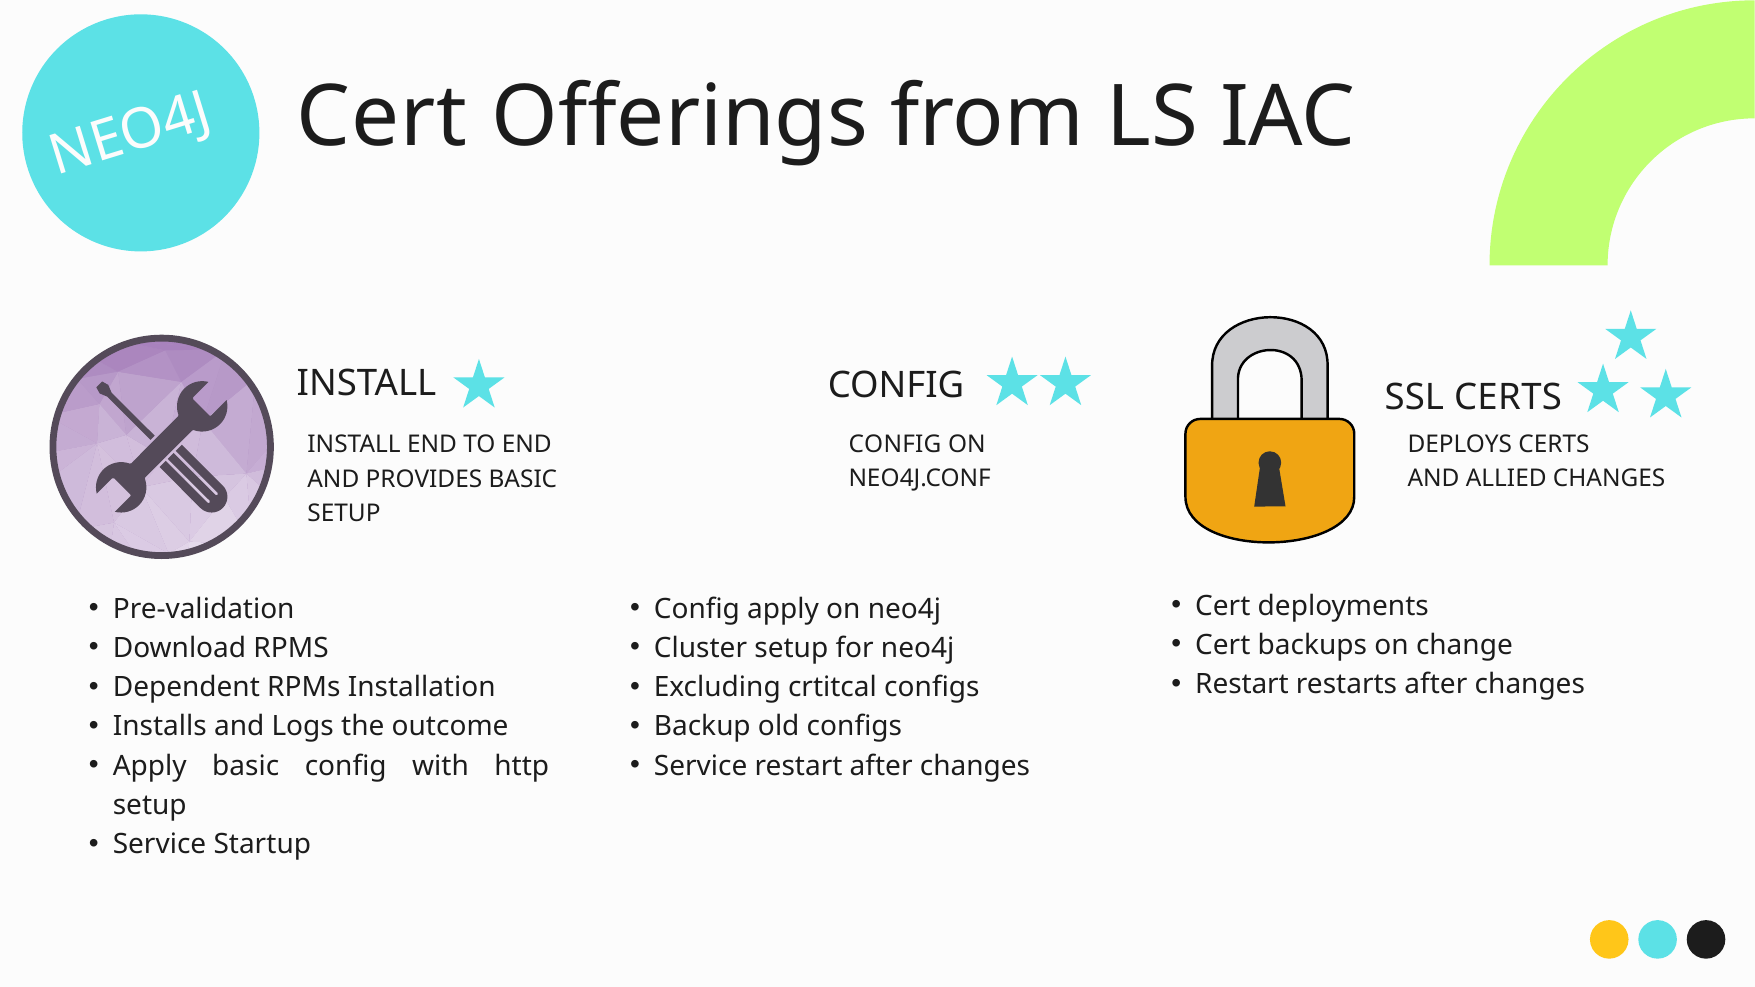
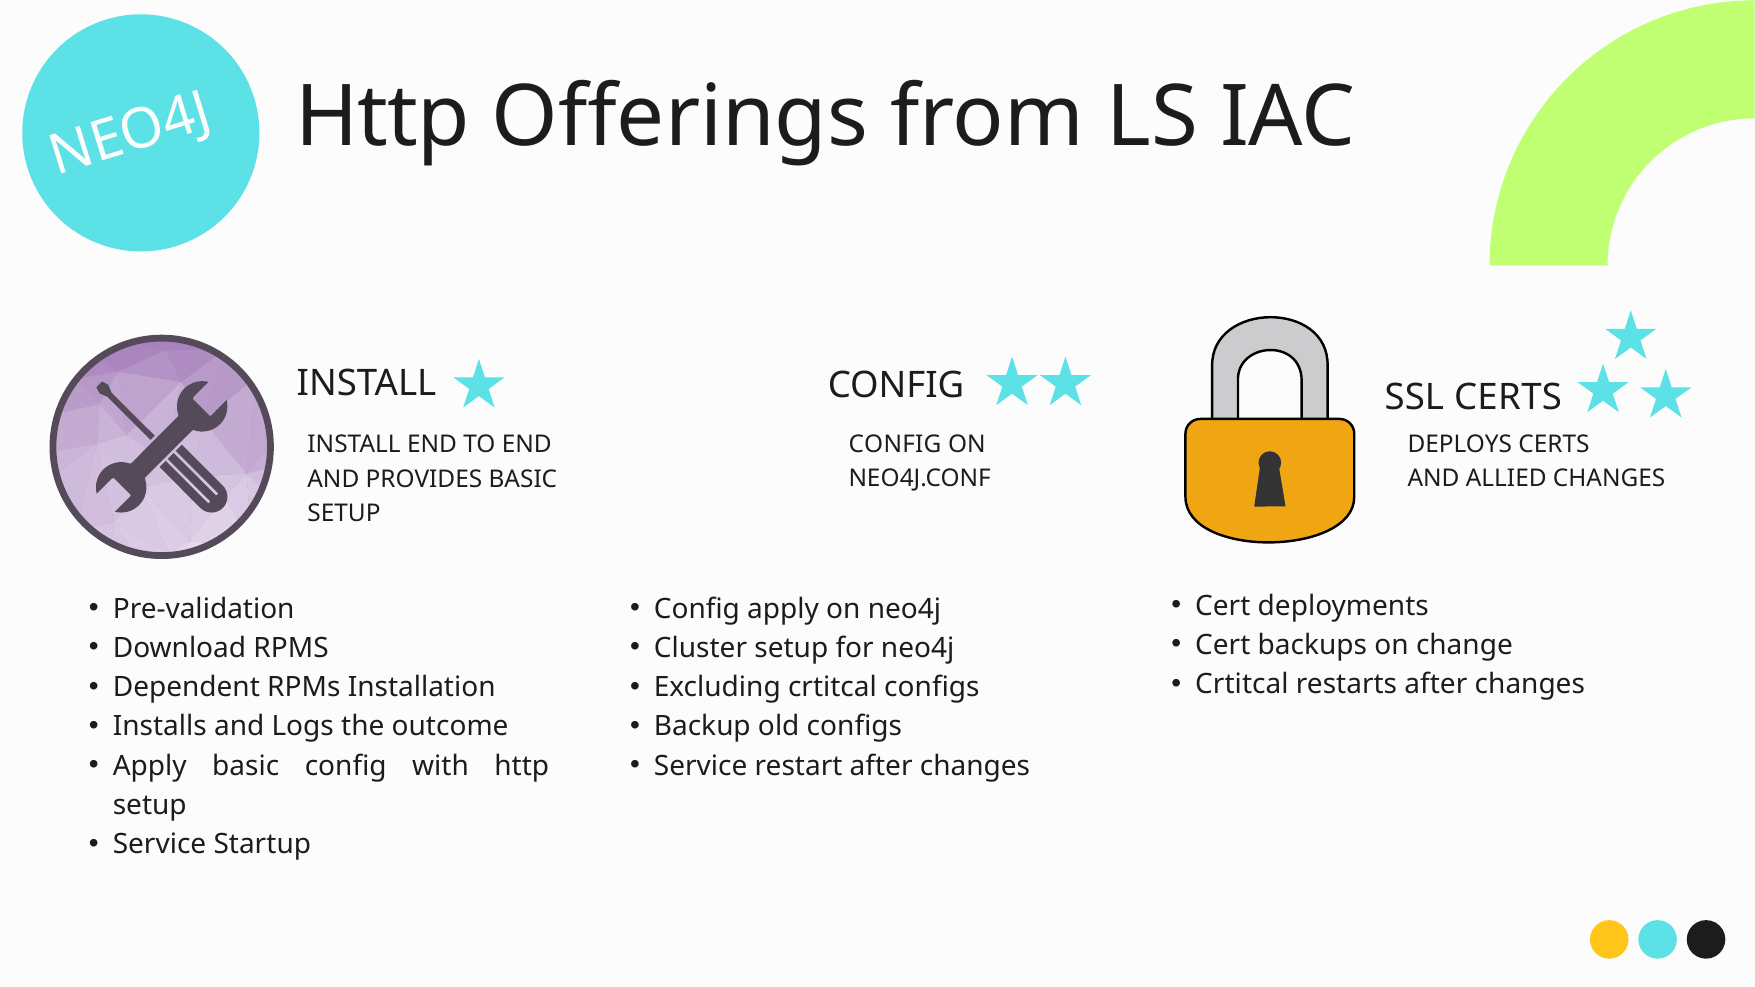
Cert: Cert -> Http (383, 118)
Restart: Restart -> Crtitcal (1242, 684)
